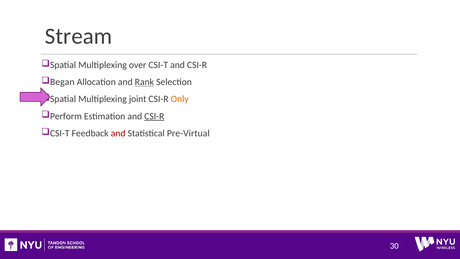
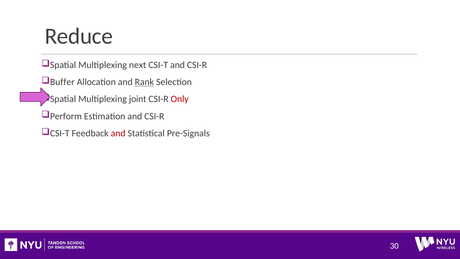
Stream: Stream -> Reduce (79, 36)
over: over -> next (138, 65)
Began: Began -> Buffer (62, 82)
Only colour: orange -> red (180, 99)
CSI-R underline: present -> none (154, 116)
Pre-Virtual: Pre-Virtual -> Pre-Signals (188, 133)
